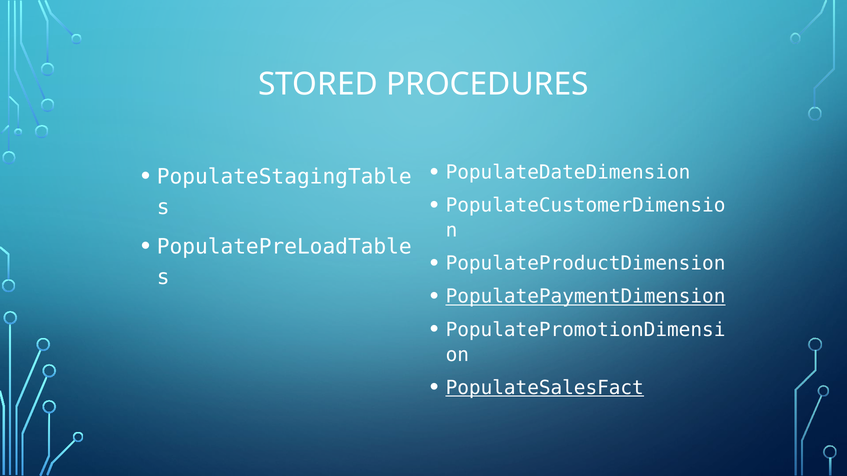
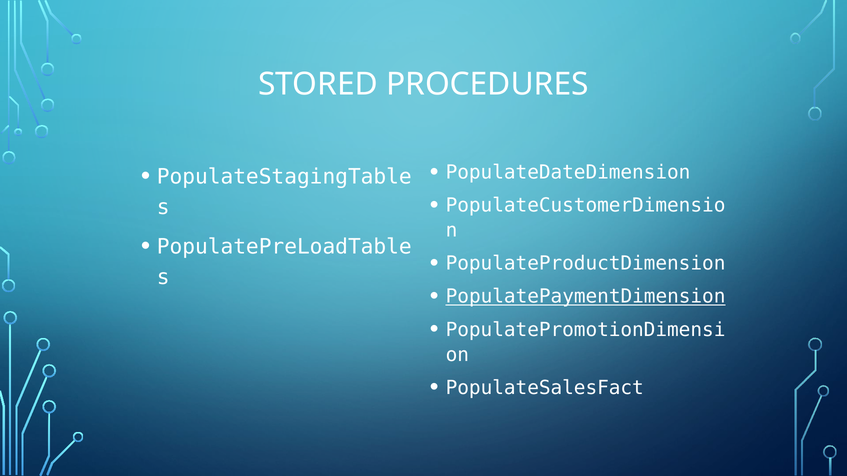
PopulateSalesFact underline: present -> none (545, 388)
